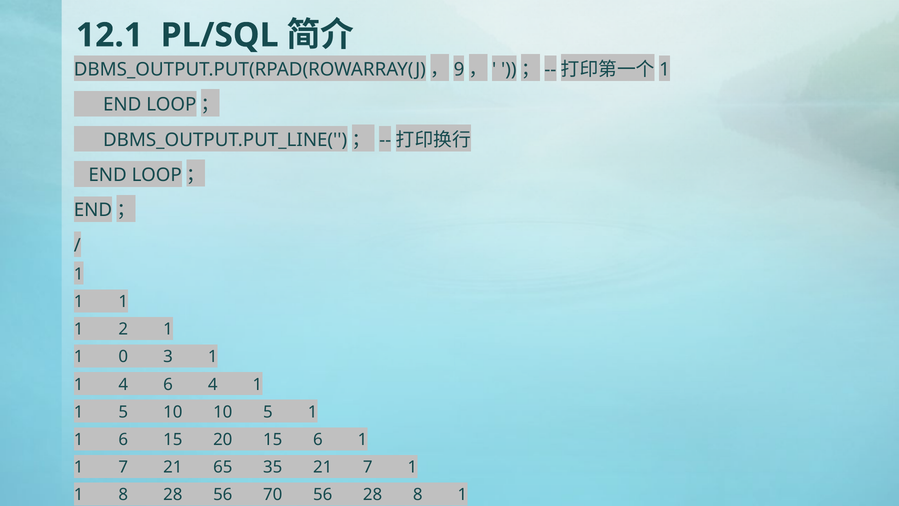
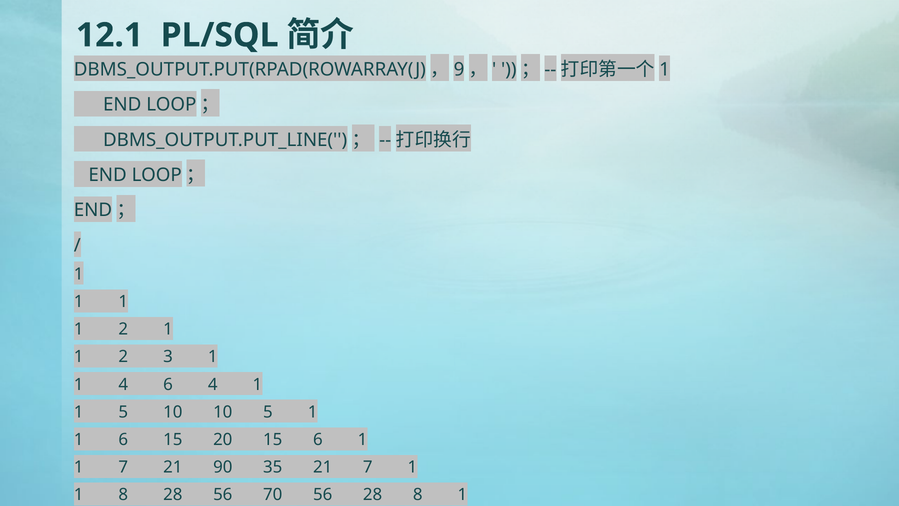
0: 0 -> 2 (123, 357)
65: 65 -> 90 (223, 467)
